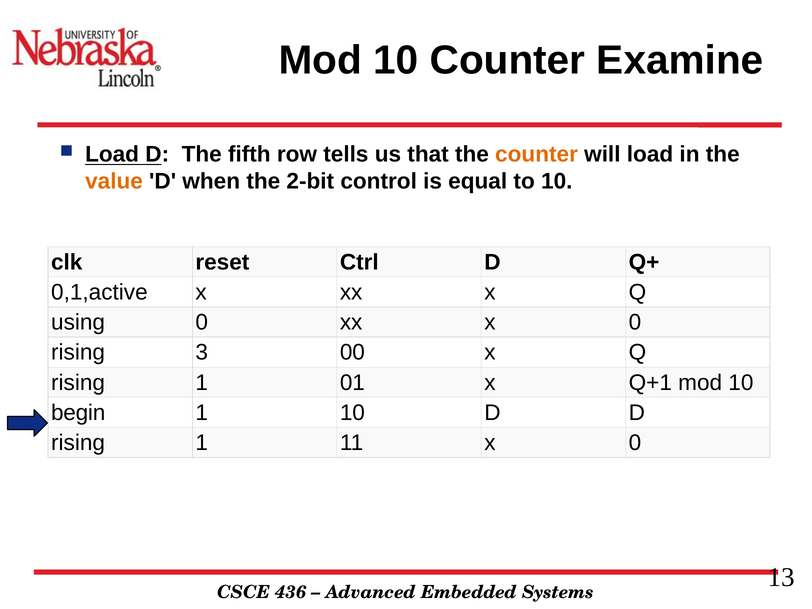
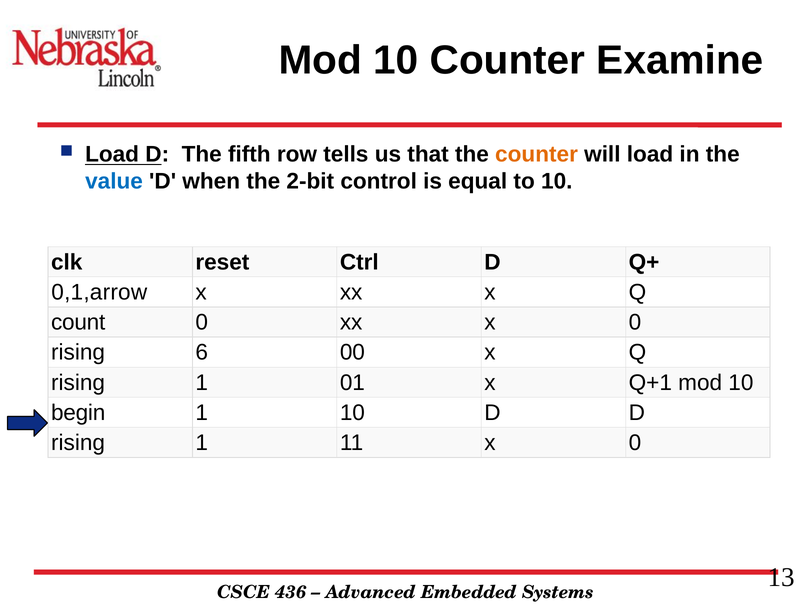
value colour: orange -> blue (114, 182)
0,1,active: 0,1,active -> 0,1,arrow (99, 292)
using: using -> count (78, 322)
3: 3 -> 6 (202, 352)
